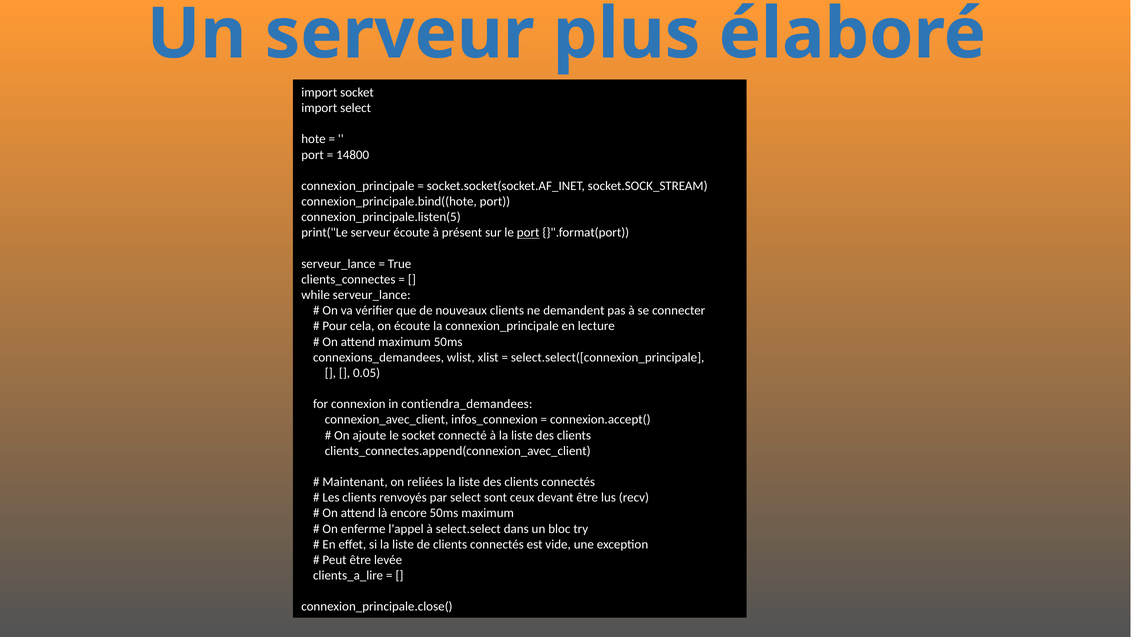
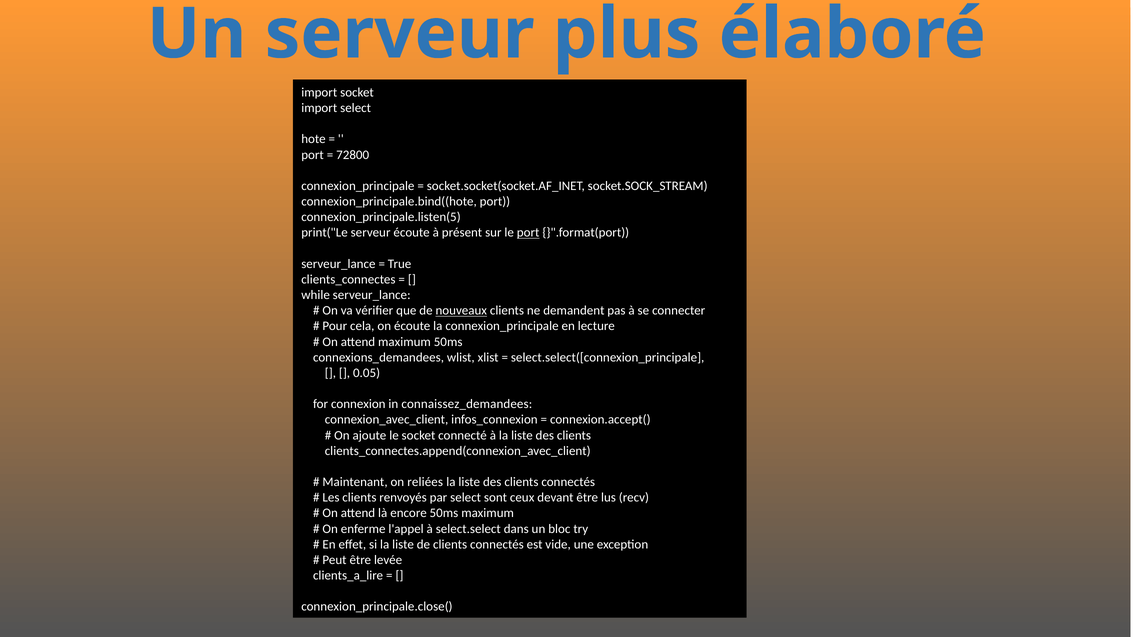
14800: 14800 -> 72800 (353, 155)
nouveaux underline: none -> present (461, 311)
contiendra_demandees: contiendra_demandees -> connaissez_demandees (467, 404)
